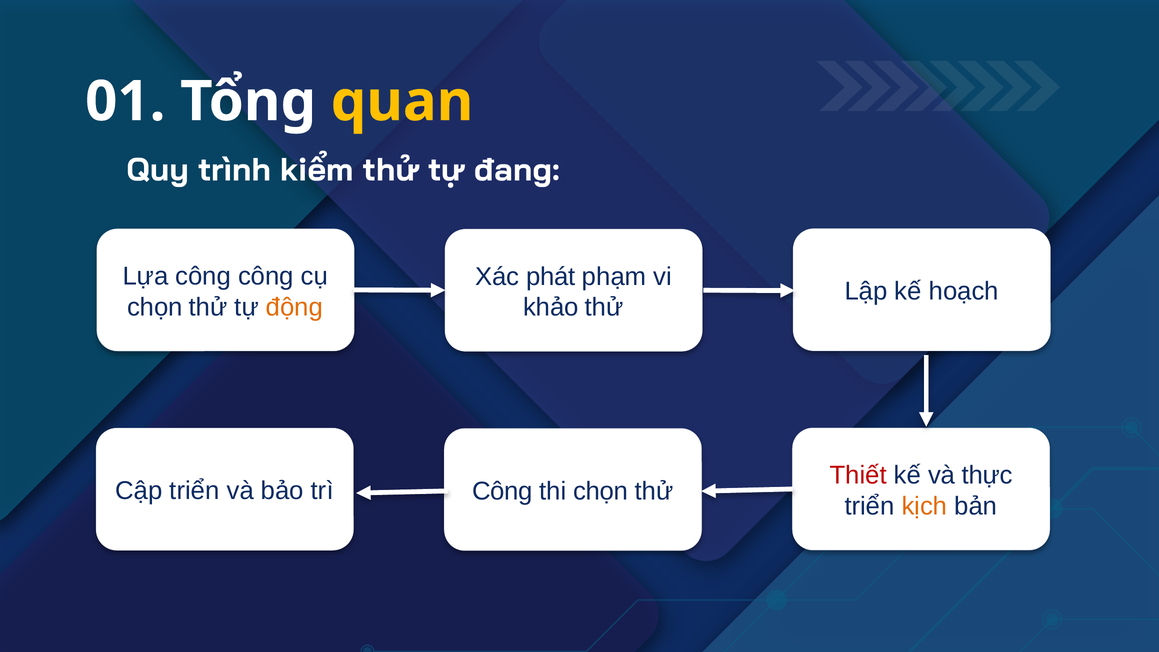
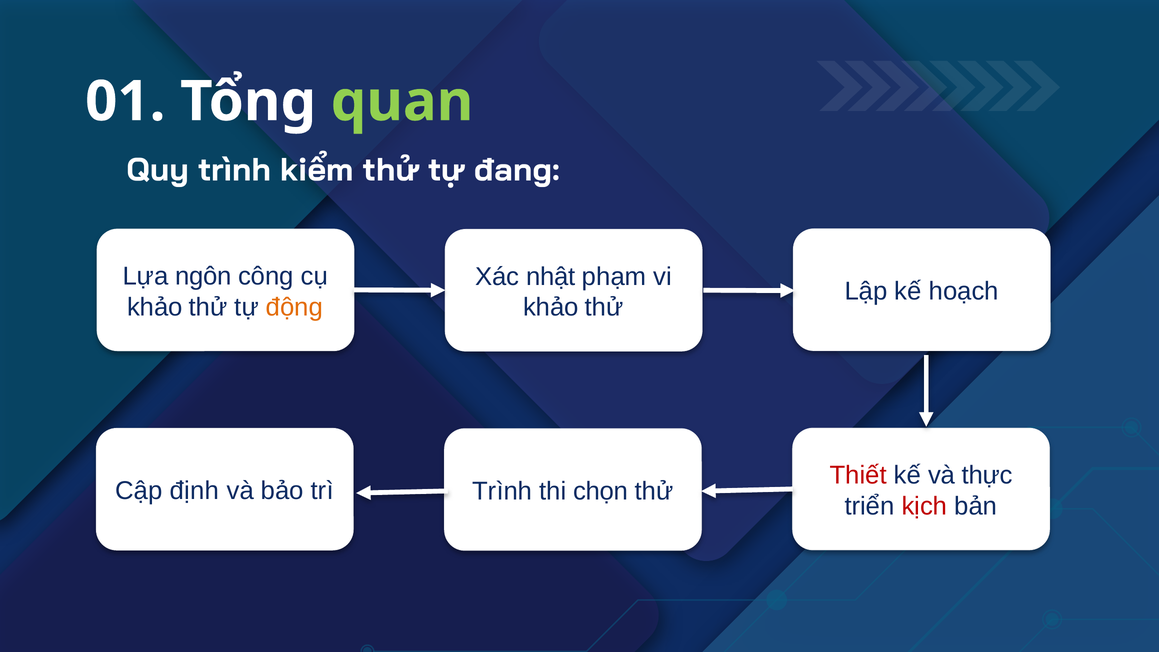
quan colour: yellow -> light green (402, 102)
Lựa công: công -> ngôn (203, 276)
phát: phát -> nhật (551, 277)
chọn: chọn -> khảo (155, 307)
Cập triển: triển -> định (194, 491)
trì Công: Công -> Trình (502, 491)
kịch colour: orange -> red (924, 506)
